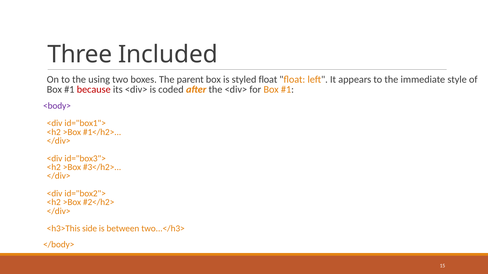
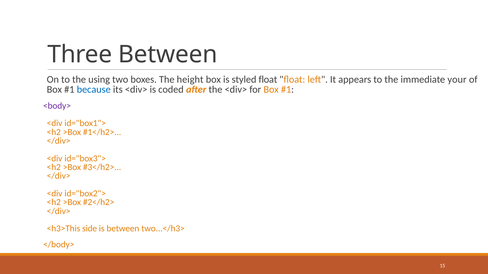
Three Included: Included -> Between (168, 55)
parent: parent -> height (190, 80)
style: style -> your (457, 80)
because colour: red -> blue (94, 89)
